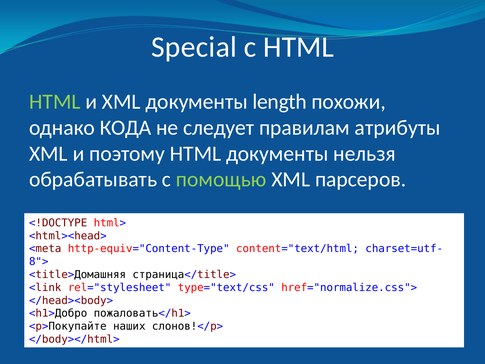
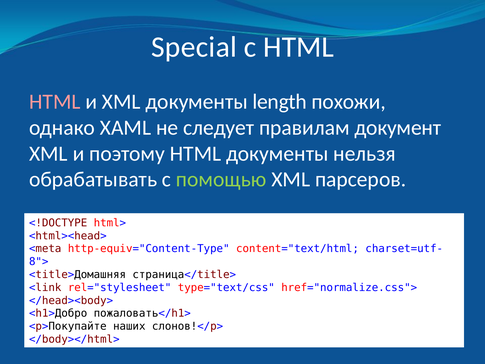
HTML colour: light green -> pink (55, 102)
КОДА: КОДА -> XAML (125, 128)
атрибуты: атрибуты -> документ (398, 128)
